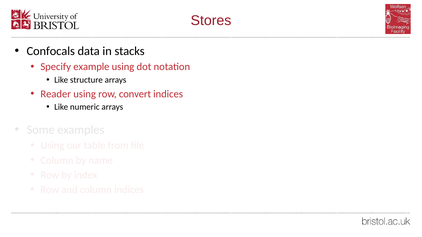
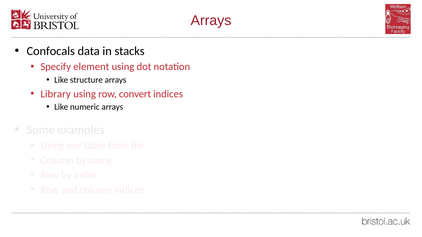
Stores: Stores -> Arrays (211, 21)
example: example -> element (91, 67)
Reader: Reader -> Library (56, 94)
